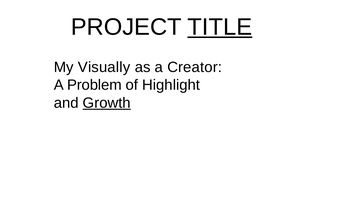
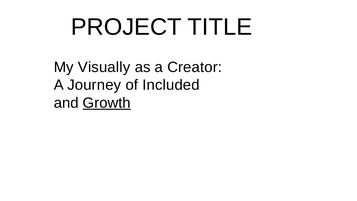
TITLE underline: present -> none (220, 27)
Problem: Problem -> Journey (94, 85)
Highlight: Highlight -> Included (171, 85)
